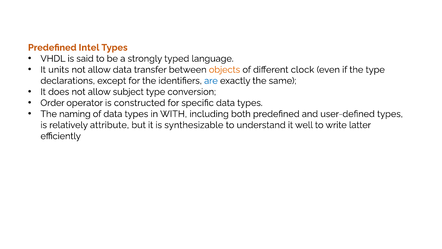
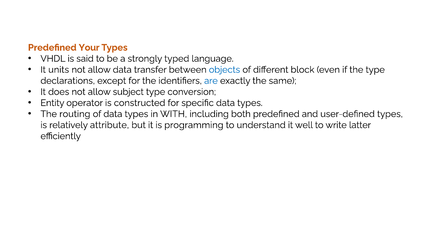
Intel: Intel -> Your (89, 47)
objects colour: orange -> blue (225, 70)
clock: clock -> block (303, 70)
Order: Order -> Entity (52, 103)
naming: naming -> routing (75, 114)
synthesizable: synthesizable -> programming (194, 125)
